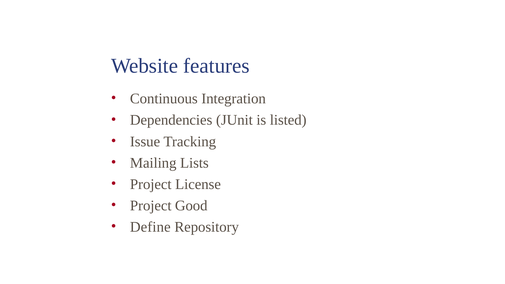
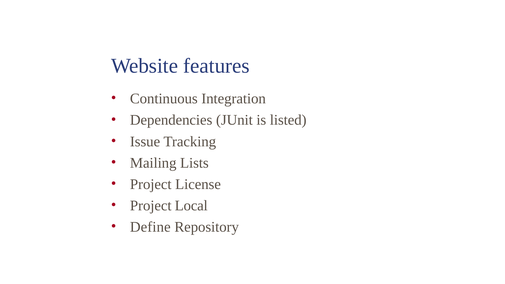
Good: Good -> Local (191, 206)
